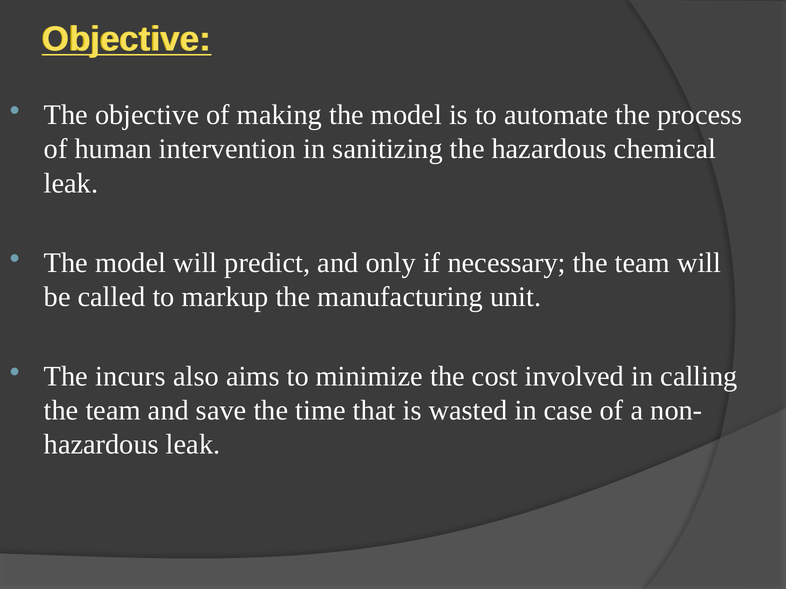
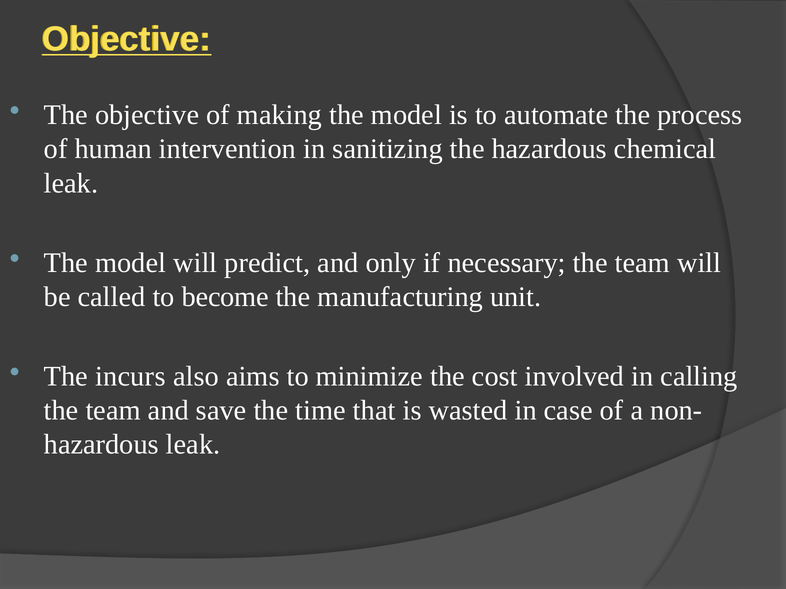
markup: markup -> become (225, 297)
